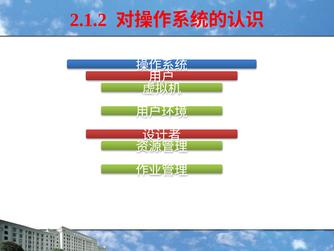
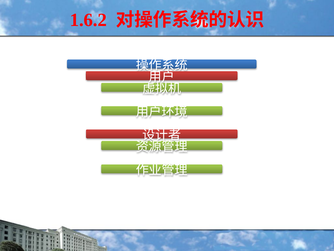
2.1.2: 2.1.2 -> 1.6.2 (88, 20)
